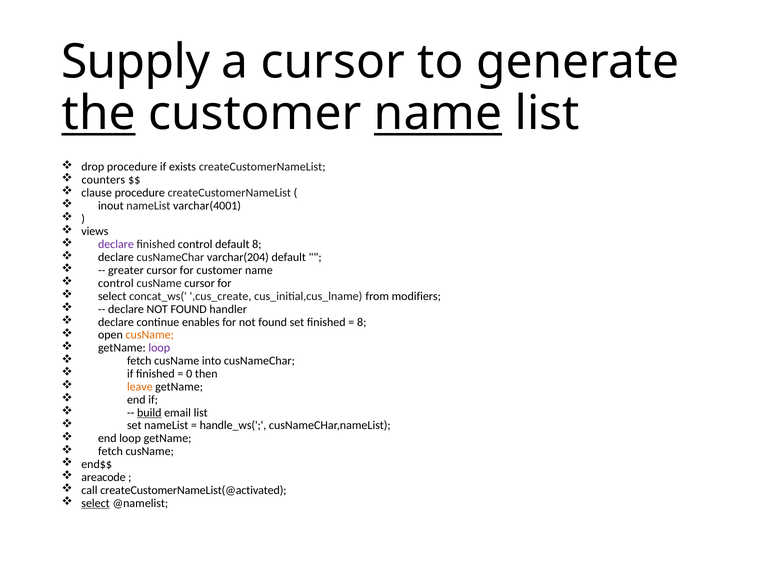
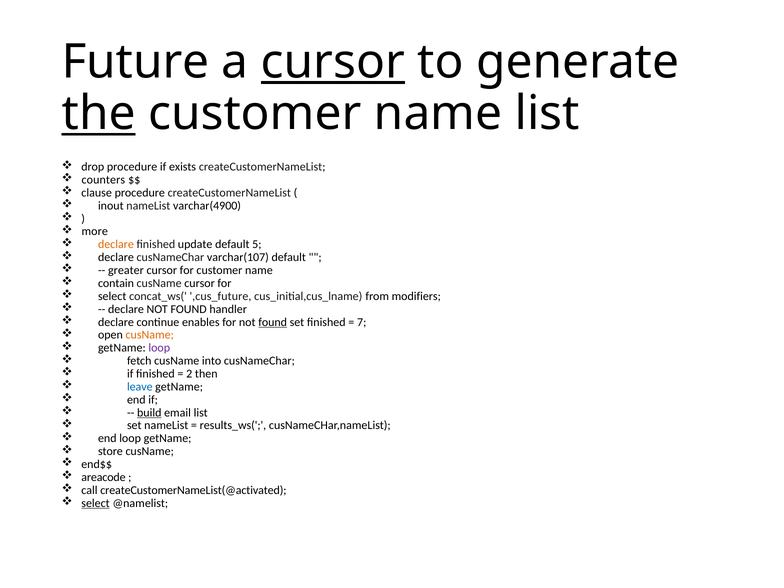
Supply: Supply -> Future (135, 62)
cursor underline: none -> present (333, 62)
name underline: present -> none (438, 114)
varchar(4001: varchar(4001 -> varchar(4900 (207, 206)
views: views -> more (95, 232)
declare colour: purple -> orange (116, 244)
finished control: control -> update (195, 244)
default 8: 8 -> 5 (257, 244)
varchar(204: varchar(204 -> varchar(107 (238, 257)
control: control -> contain (116, 283)
,cus_create: ,cus_create -> ,cus_future (220, 296)
found underline: none -> present (273, 322)
8: 8 -> 7 (362, 322)
0: 0 -> 2 (189, 374)
leave colour: orange -> blue (140, 387)
handle_ws(: handle_ws( -> results_ws( (233, 426)
fetch: fetch -> store (110, 451)
